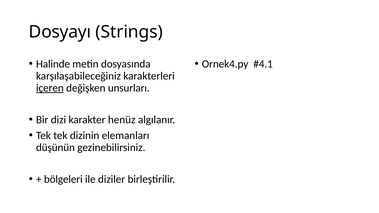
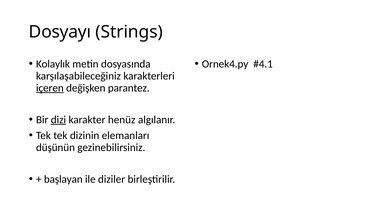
Halinde: Halinde -> Kolaylık (53, 64)
unsurları: unsurları -> parantez (129, 88)
dizi underline: none -> present (58, 120)
bölgeleri: bölgeleri -> başlayan (63, 179)
